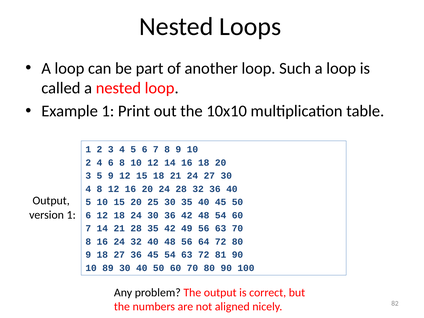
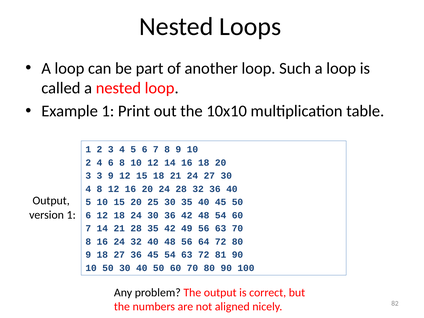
3 5: 5 -> 3 (99, 176)
10 89: 89 -> 50 (108, 268)
